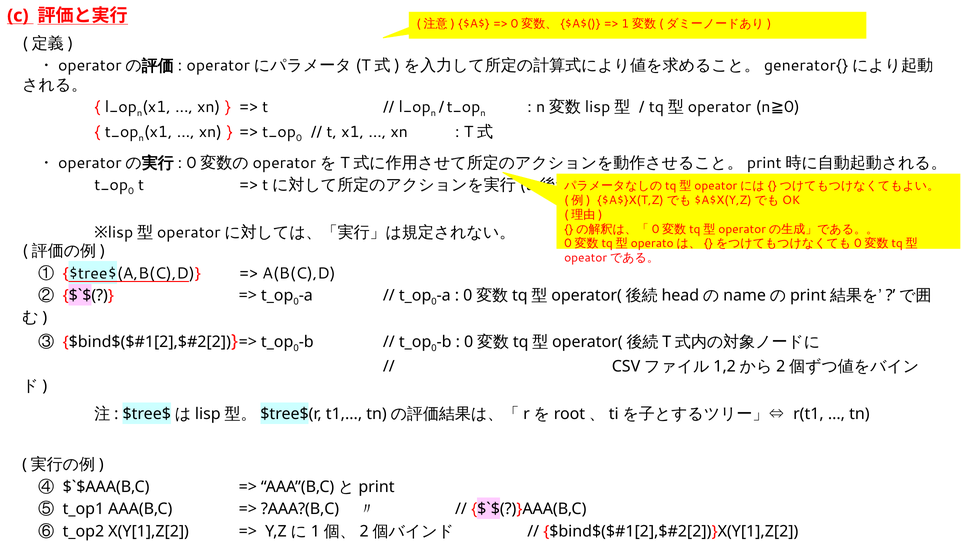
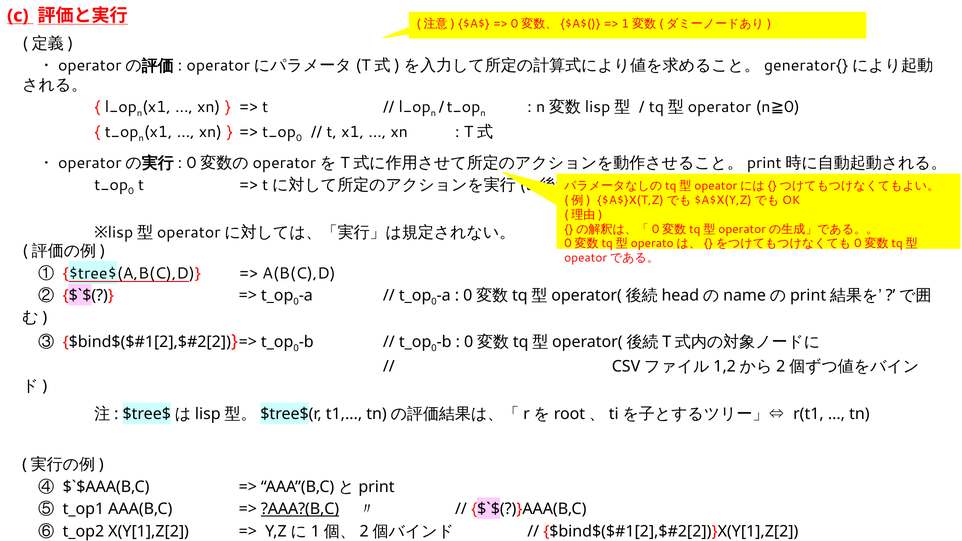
?AAA?(B,C underline: none -> present (300, 509)
